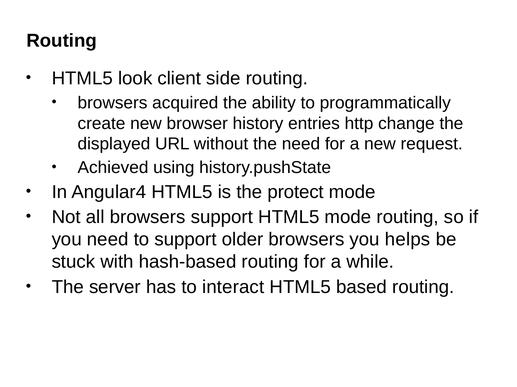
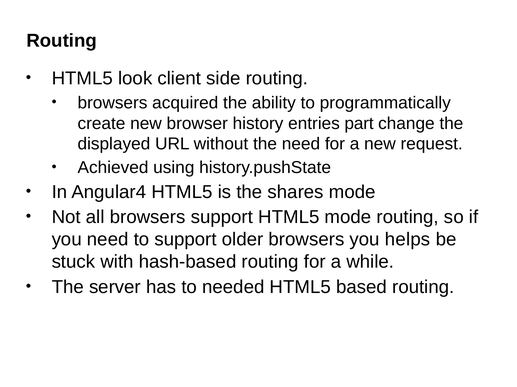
http: http -> part (359, 124)
protect: protect -> shares (296, 192)
interact: interact -> needed (233, 288)
